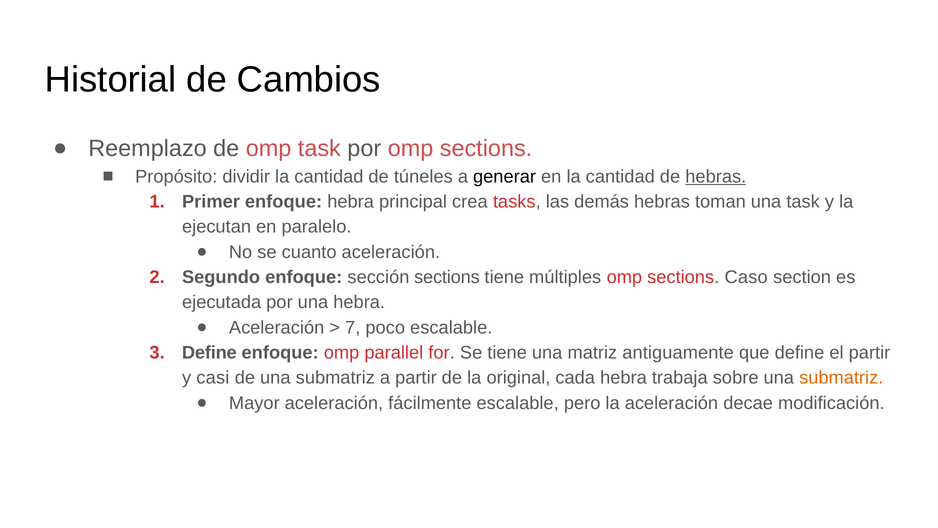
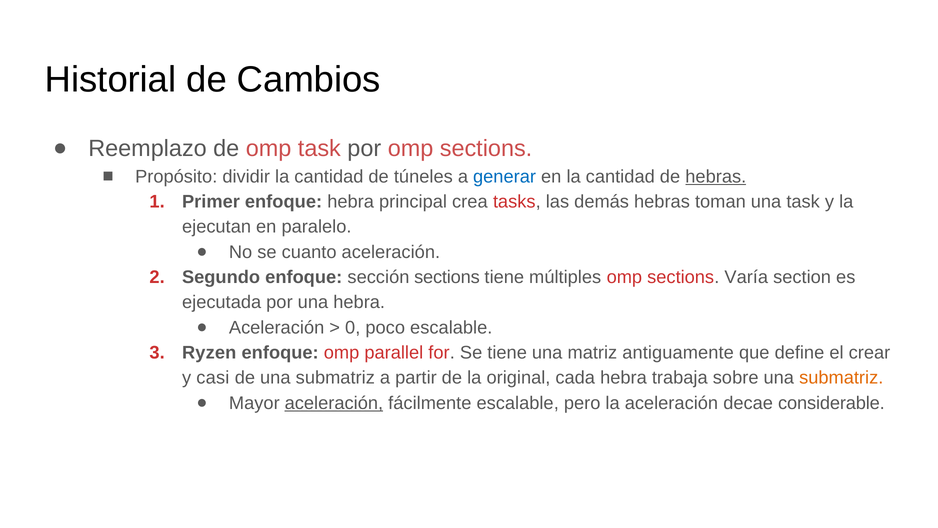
generar colour: black -> blue (505, 177)
Caso: Caso -> Varía (746, 277)
7: 7 -> 0 (353, 327)
Define: Define -> Ryzen (209, 353)
el partir: partir -> crear (869, 353)
aceleración underline: none -> present (334, 403)
modificación: modificación -> considerable (831, 403)
